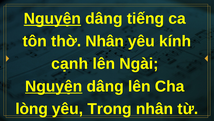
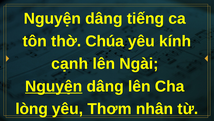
Nguyện underline: present -> none (52, 18)
thờ Nhân: Nhân -> Chúa (105, 41)
Trong: Trong -> Thơm (109, 108)
